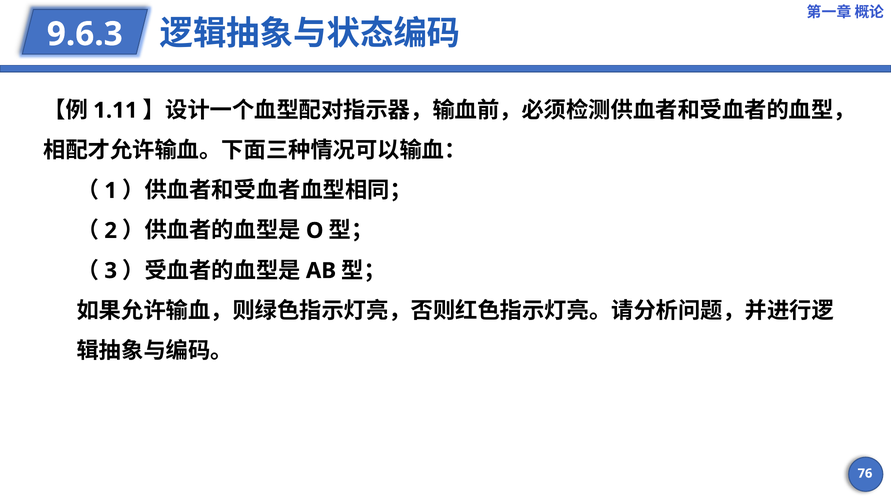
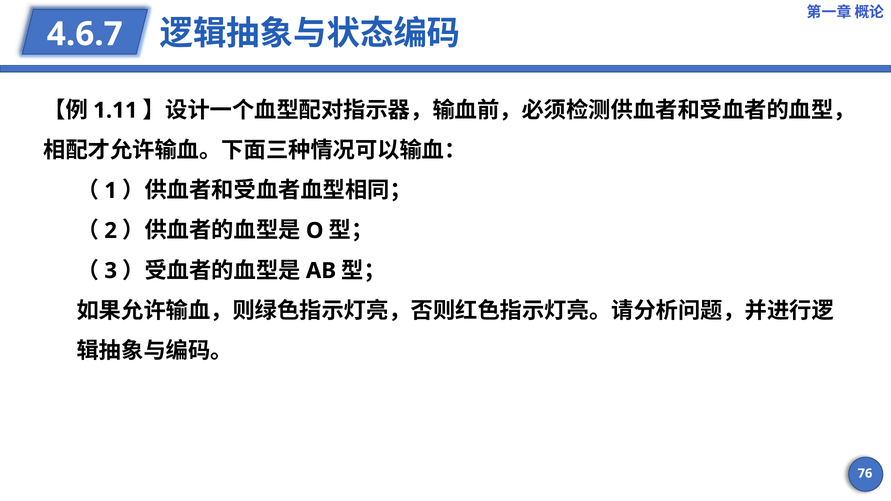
9.6.3: 9.6.3 -> 4.6.7 (85, 34)
